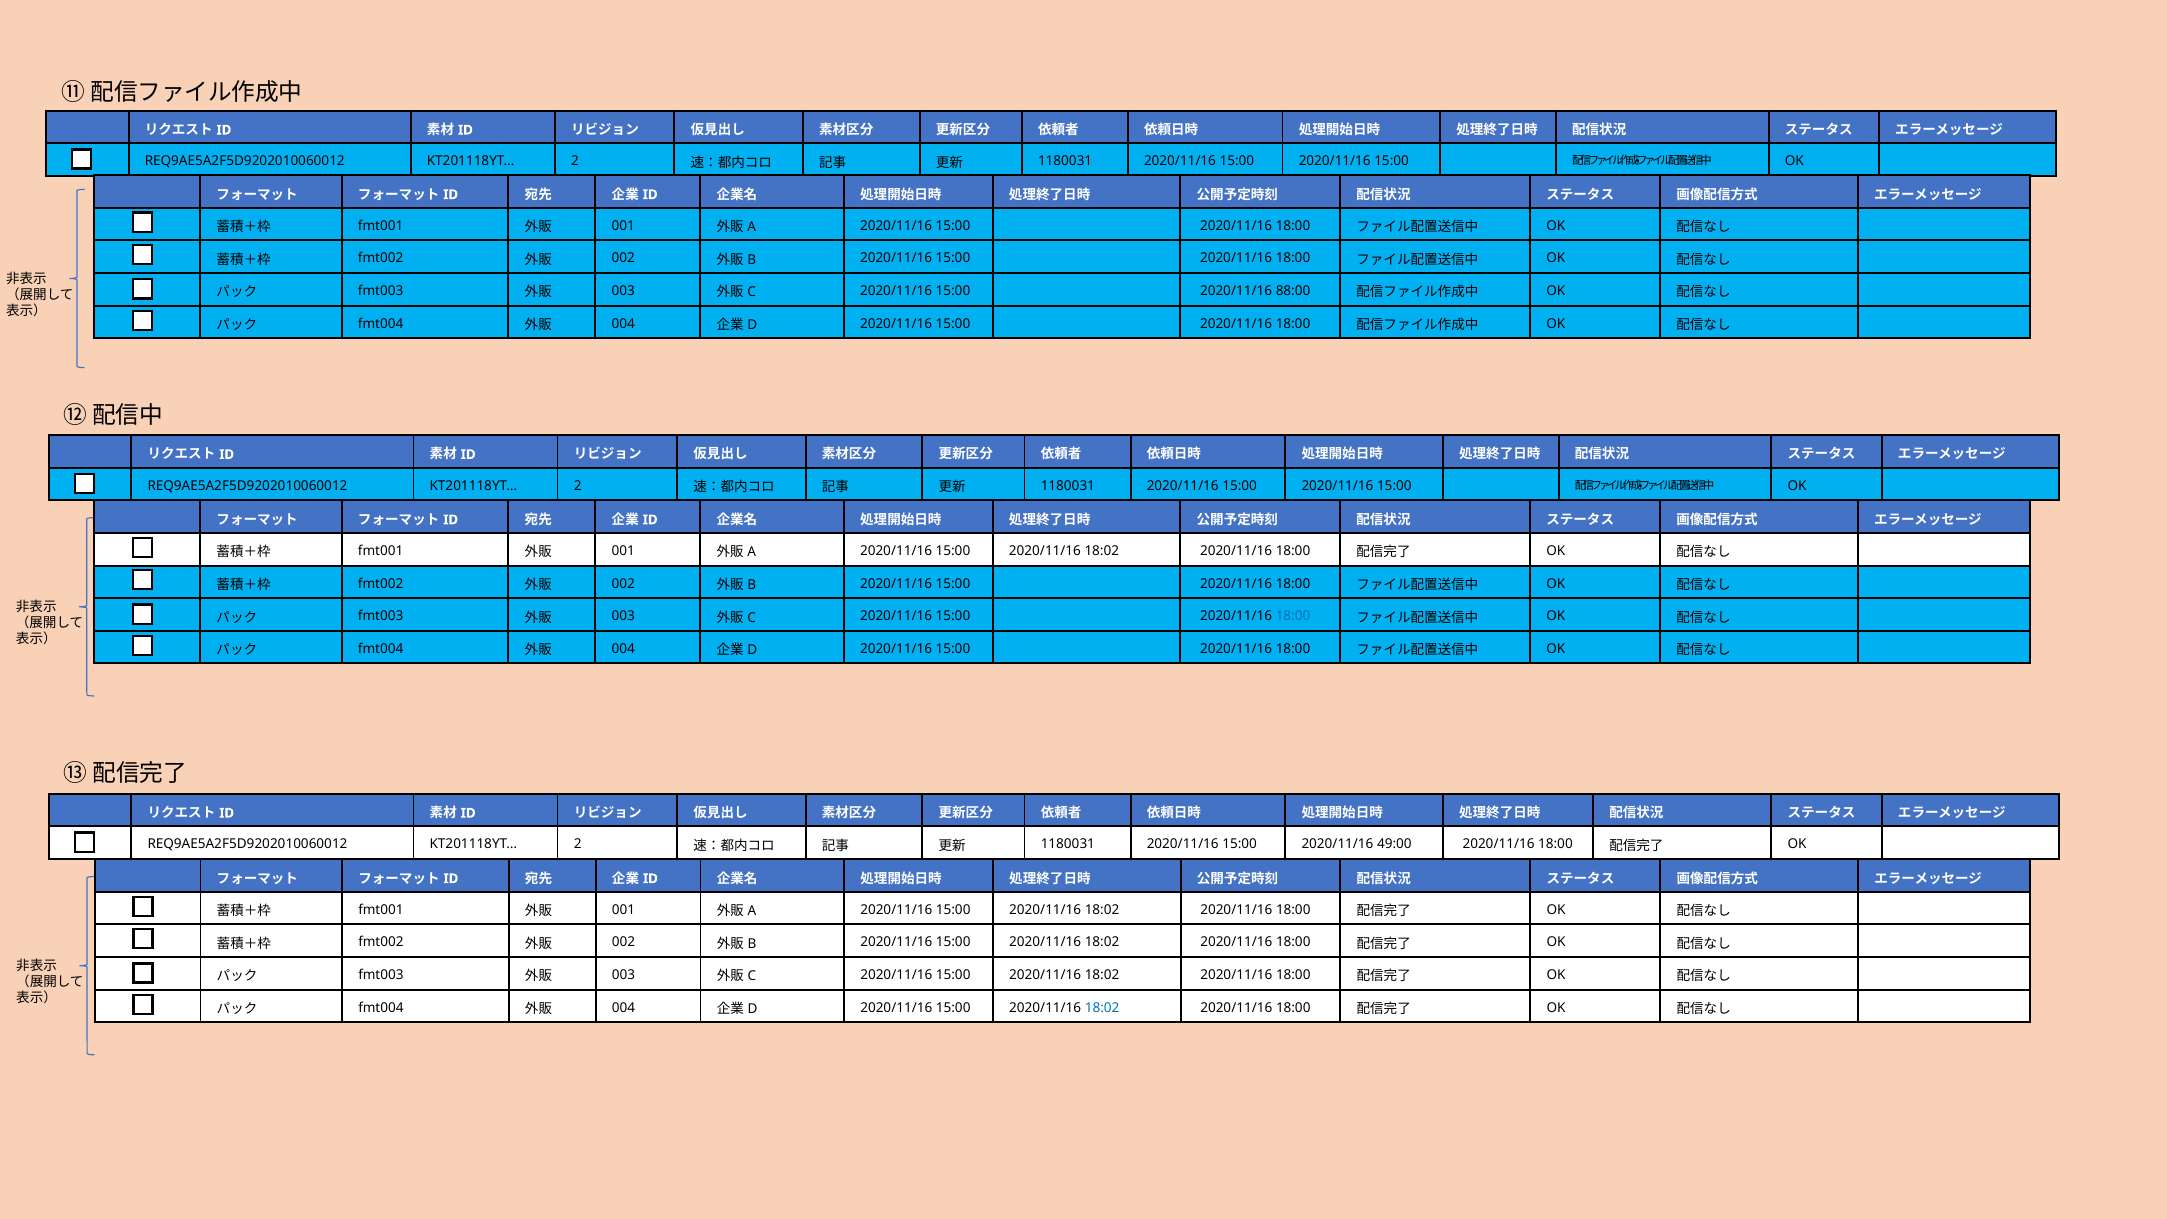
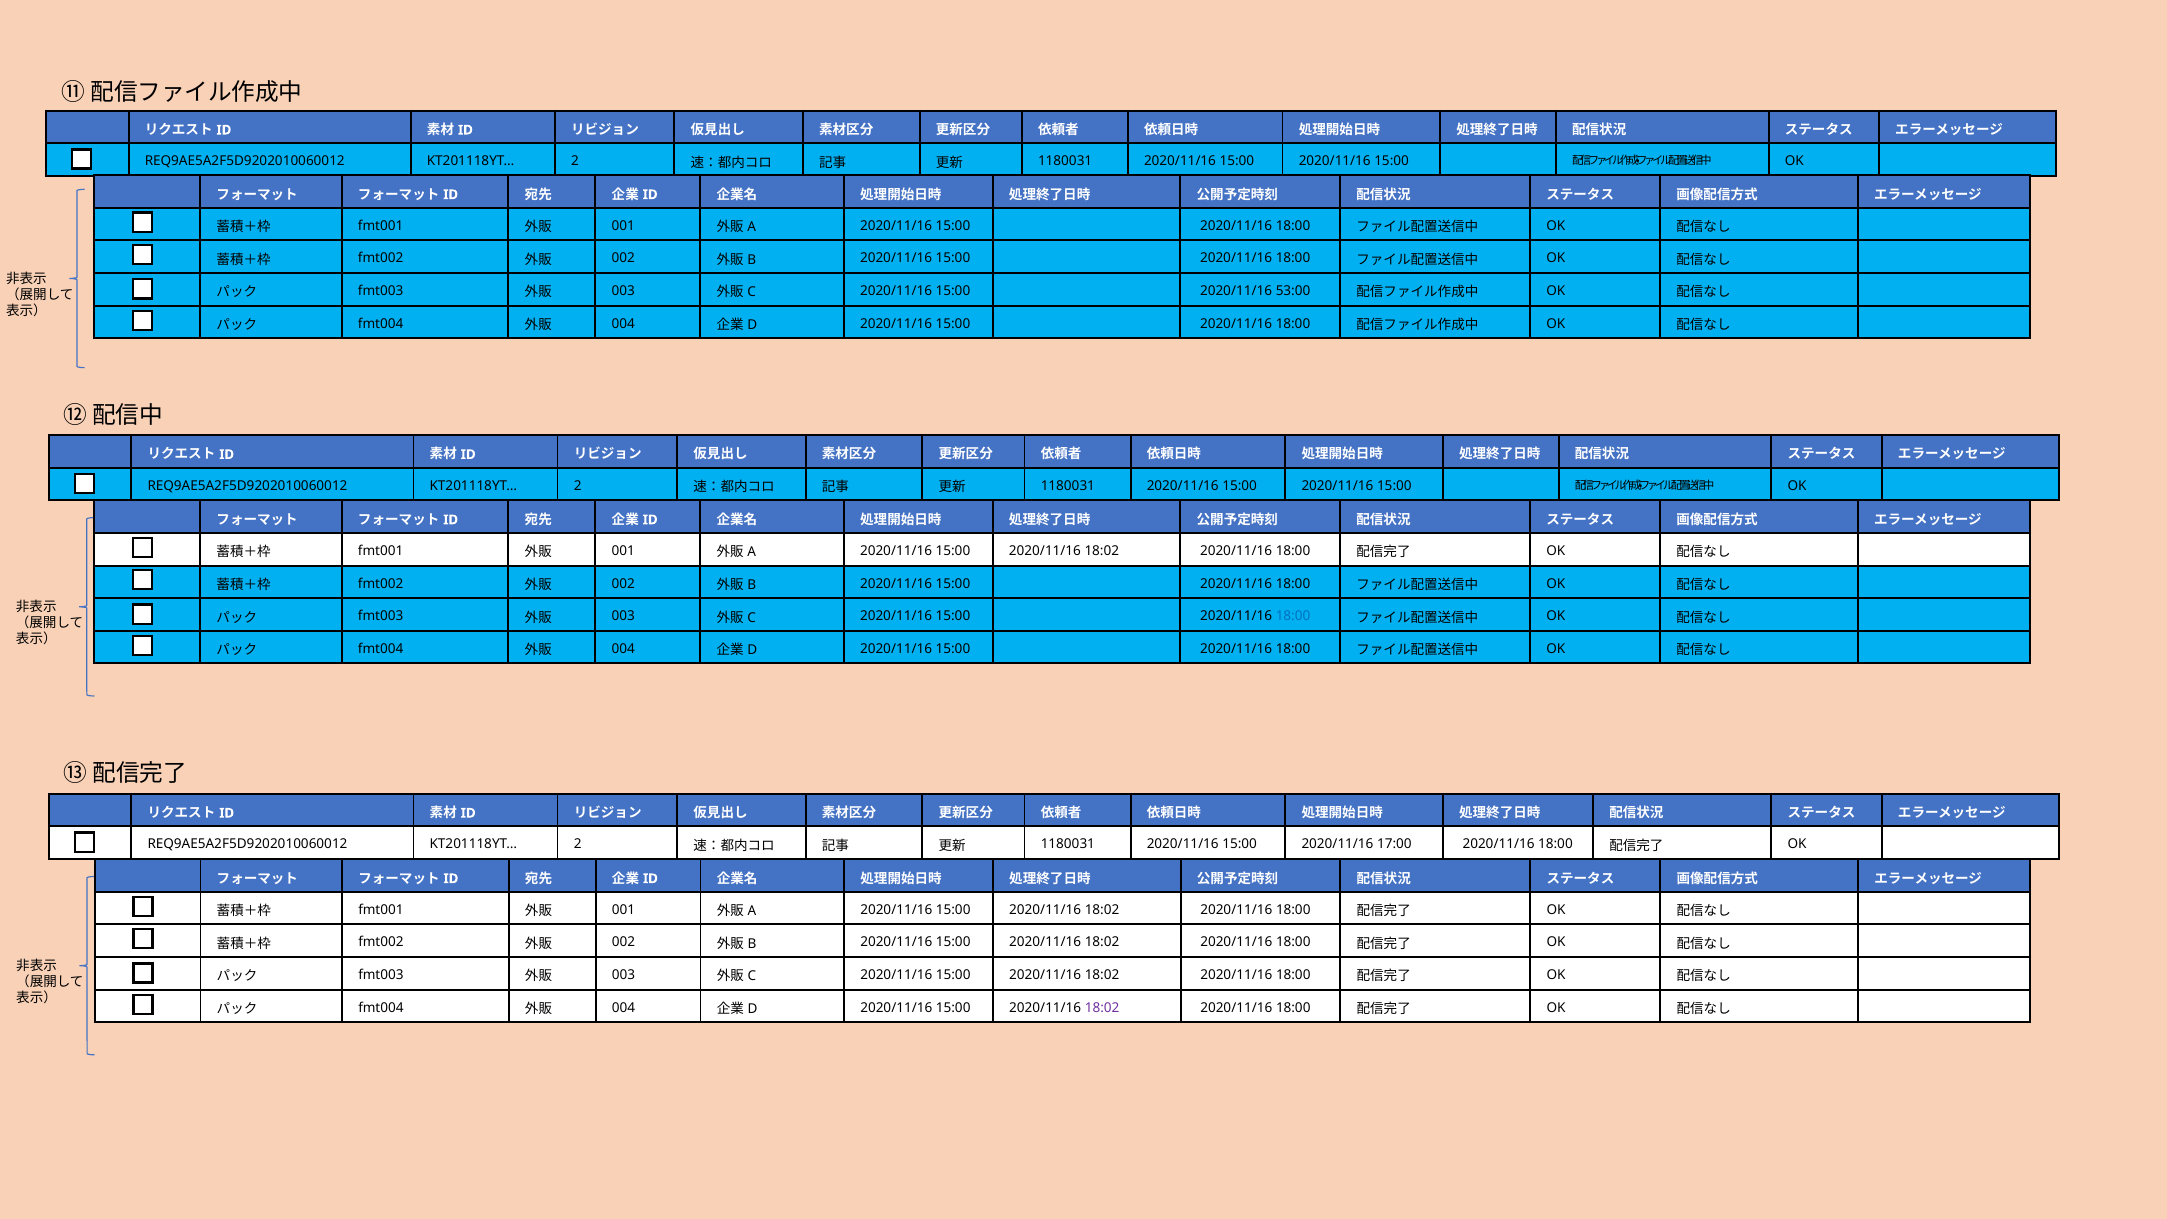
88:00: 88:00 -> 53:00 (1293, 291)
49:00: 49:00 -> 17:00 (1394, 844)
18:02 colour: blue -> purple (1102, 1008)
